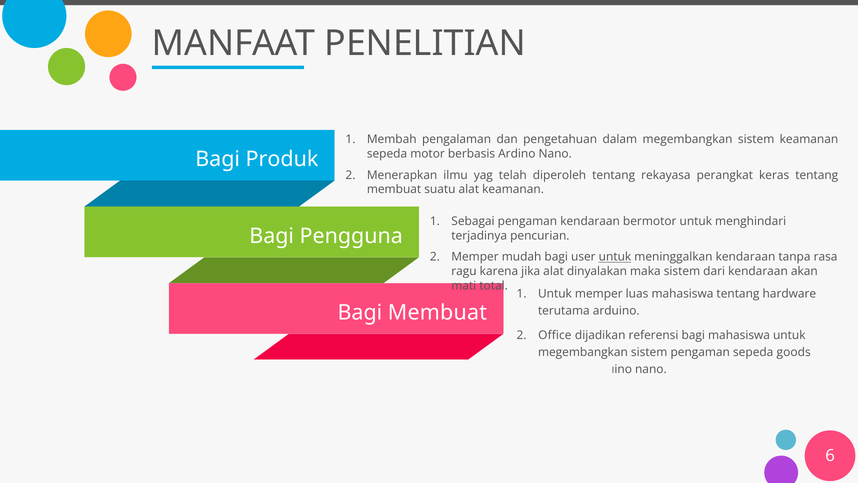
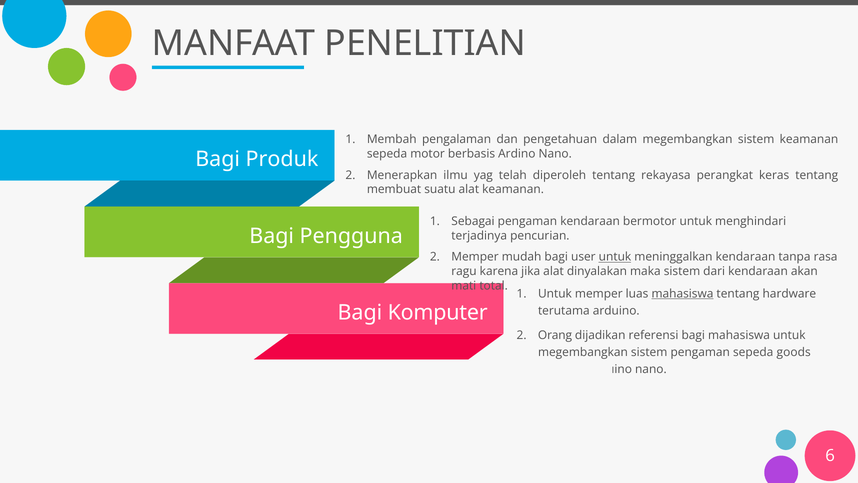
mahasiswa underline: none -> present (682, 293)
Bagi Membuat: Membuat -> Komputer (438, 312)
Office: Office -> Orang (555, 335)
